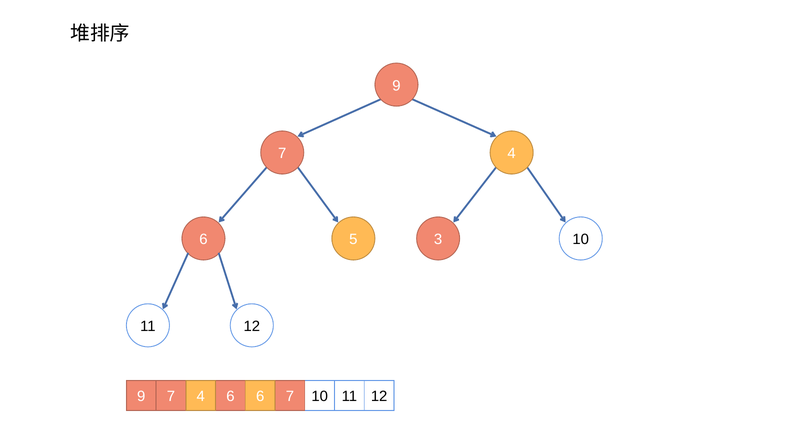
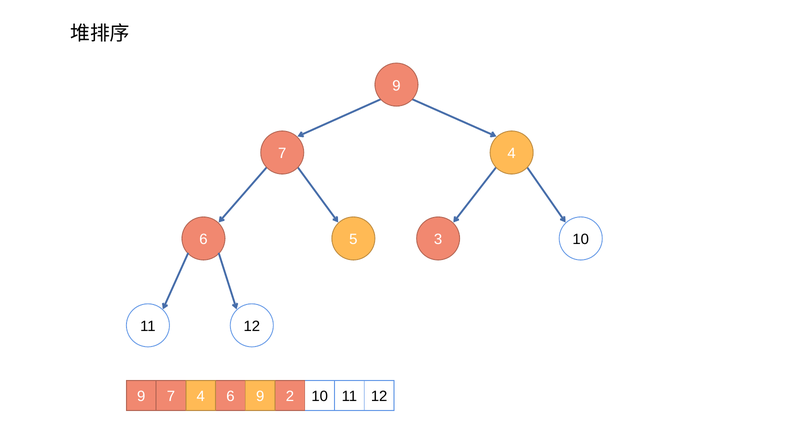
4 6: 6 -> 9 (260, 397)
9 7: 7 -> 2 (290, 397)
